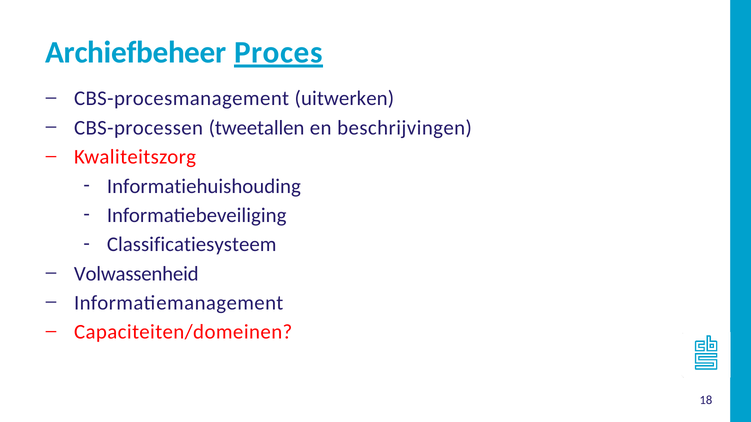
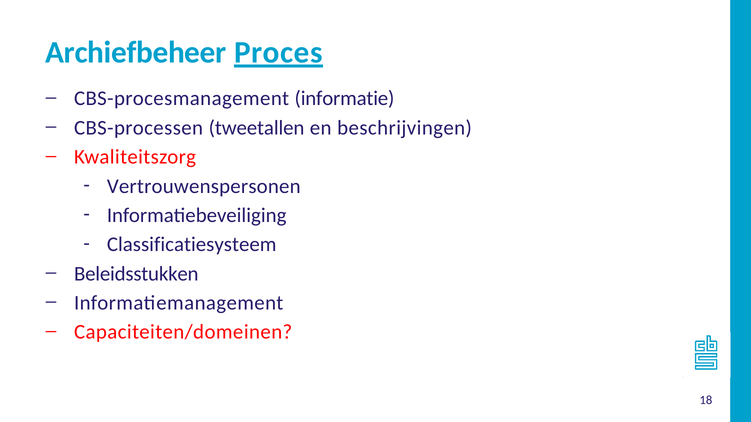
uitwerken: uitwerken -> informatie (344, 99)
Informatiehuishouding: Informatiehuishouding -> Vertrouwenspersonen (204, 186)
Volwassenheid: Volwassenheid -> Beleidsstukken (136, 274)
